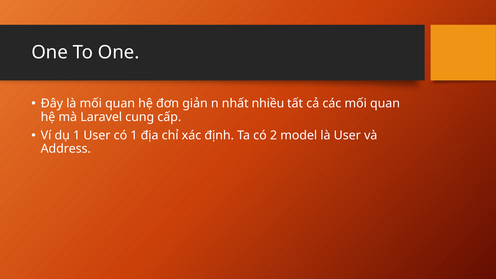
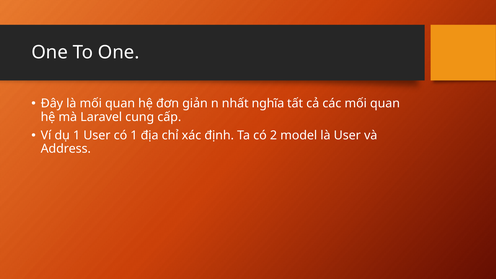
nhiều: nhiều -> nghĩa (268, 104)
